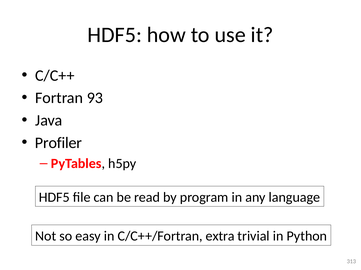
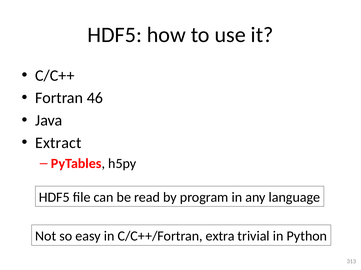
93: 93 -> 46 (95, 98)
Profiler: Profiler -> Extract (58, 143)
